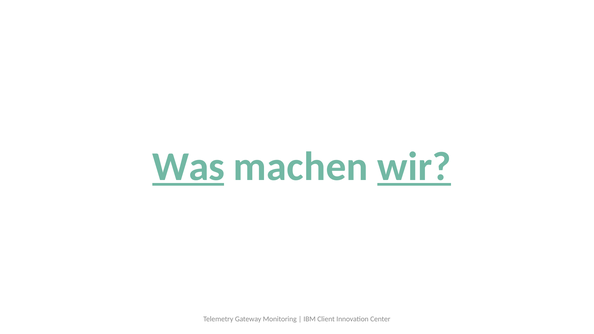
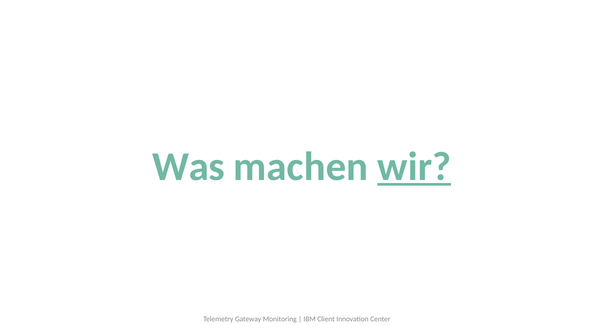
Was underline: present -> none (188, 167)
